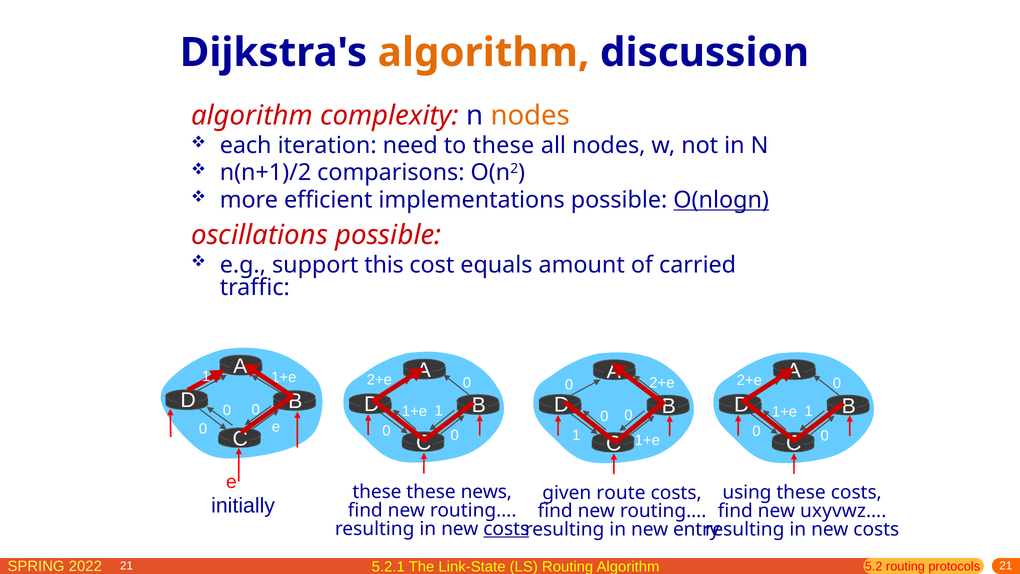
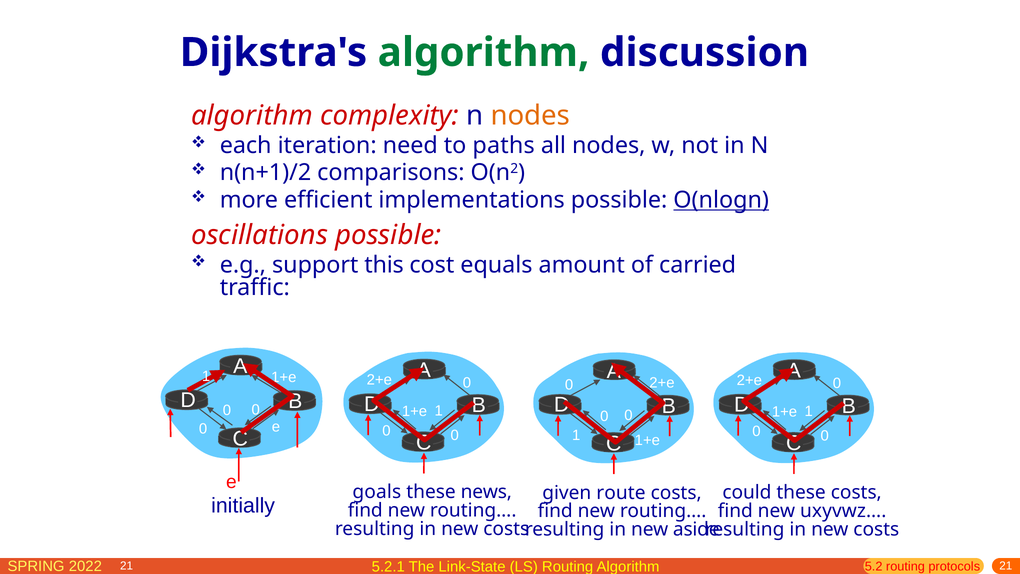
algorithm colour: orange -> green (484, 53)
to these: these -> paths (504, 145)
these: these -> goals (377, 492)
using: using -> could (747, 492)
costs underline: present -> none (506, 529)
entry: entry -> aside (696, 529)
